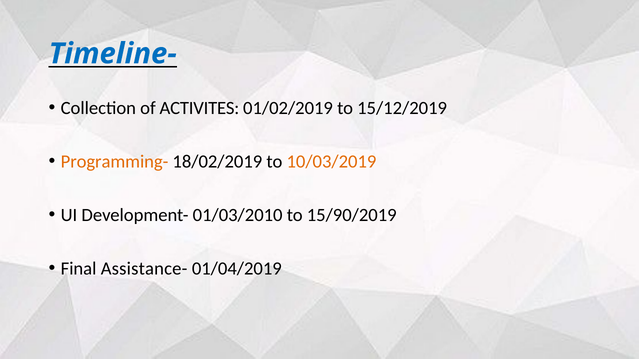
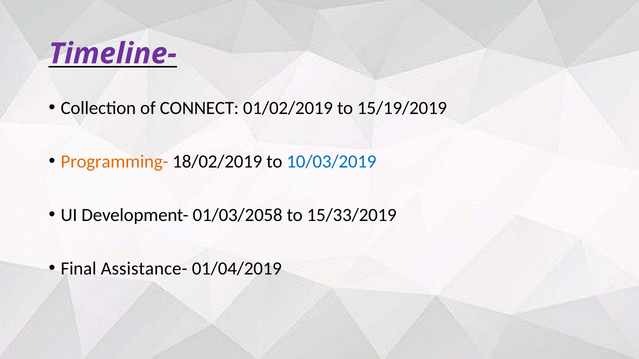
Timeline- colour: blue -> purple (113, 54)
ACTIVITES: ACTIVITES -> CONNECT (199, 108)
15/12/2019: 15/12/2019 -> 15/19/2019 (402, 108)
10/03/2019 colour: orange -> blue (331, 162)
01/03/2010: 01/03/2010 -> 01/03/2058 (238, 215)
15/90/2019: 15/90/2019 -> 15/33/2019 (352, 215)
